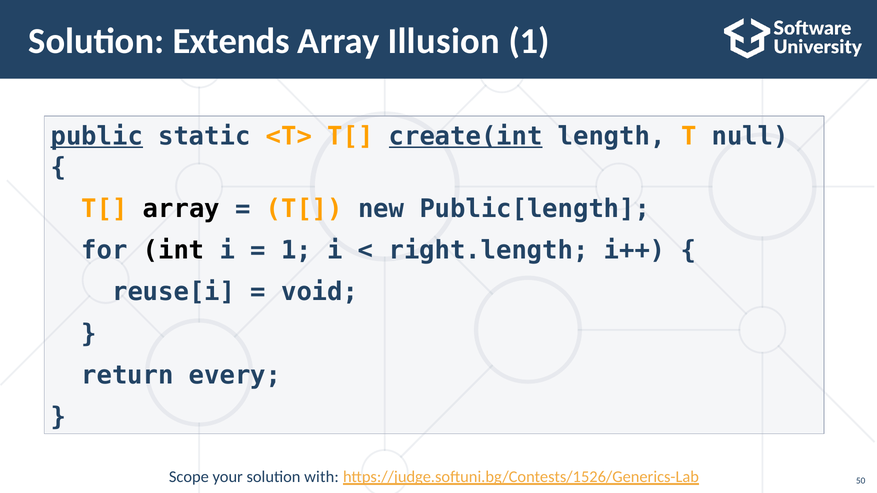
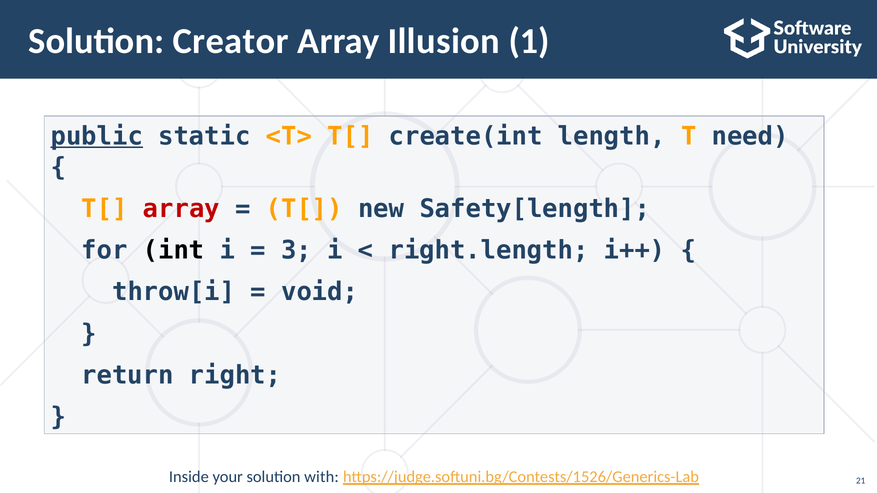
Extends: Extends -> Creator (231, 41)
create(int underline: present -> none (466, 136)
null: null -> need (750, 136)
array colour: black -> red (181, 209)
Public[length: Public[length -> Safety[length (535, 209)
1: 1 -> 3 (296, 251)
reuse[i: reuse[i -> throw[i (174, 292)
every: every -> right (235, 376)
Scope: Scope -> Inside (189, 477)
50: 50 -> 21 (861, 481)
